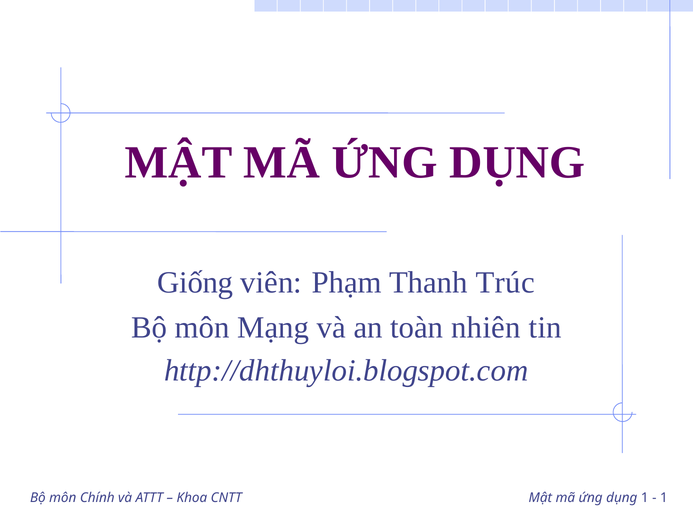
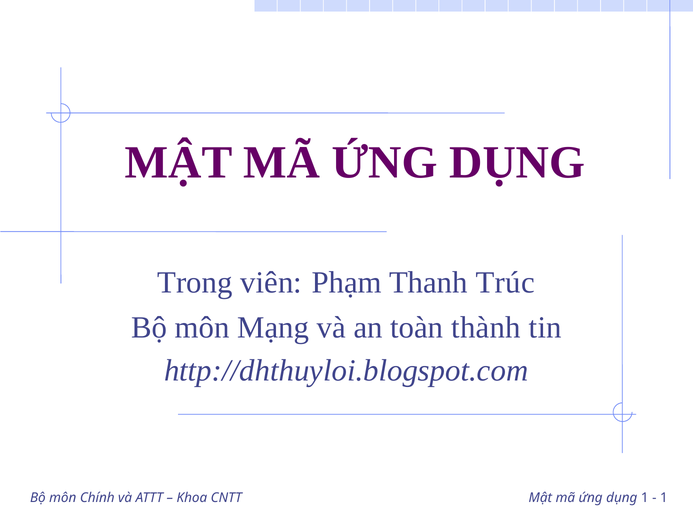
Giống: Giống -> Trong (195, 283)
nhiên: nhiên -> thành (486, 327)
